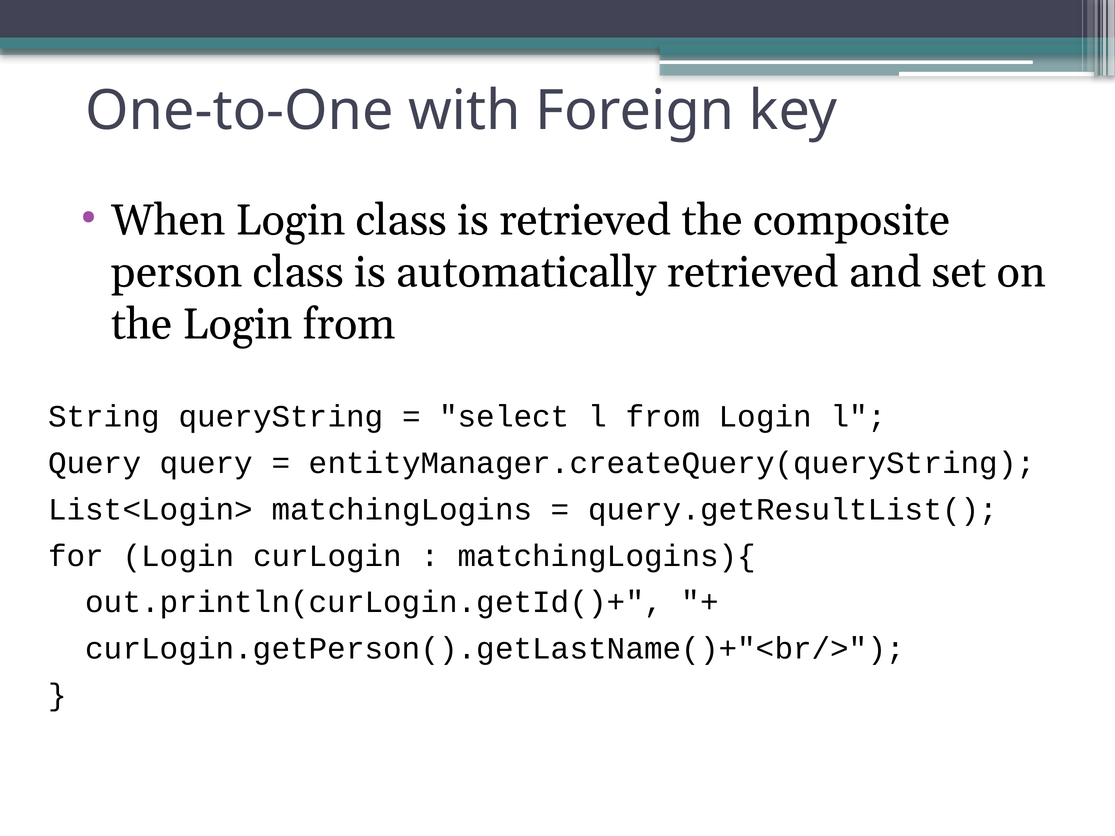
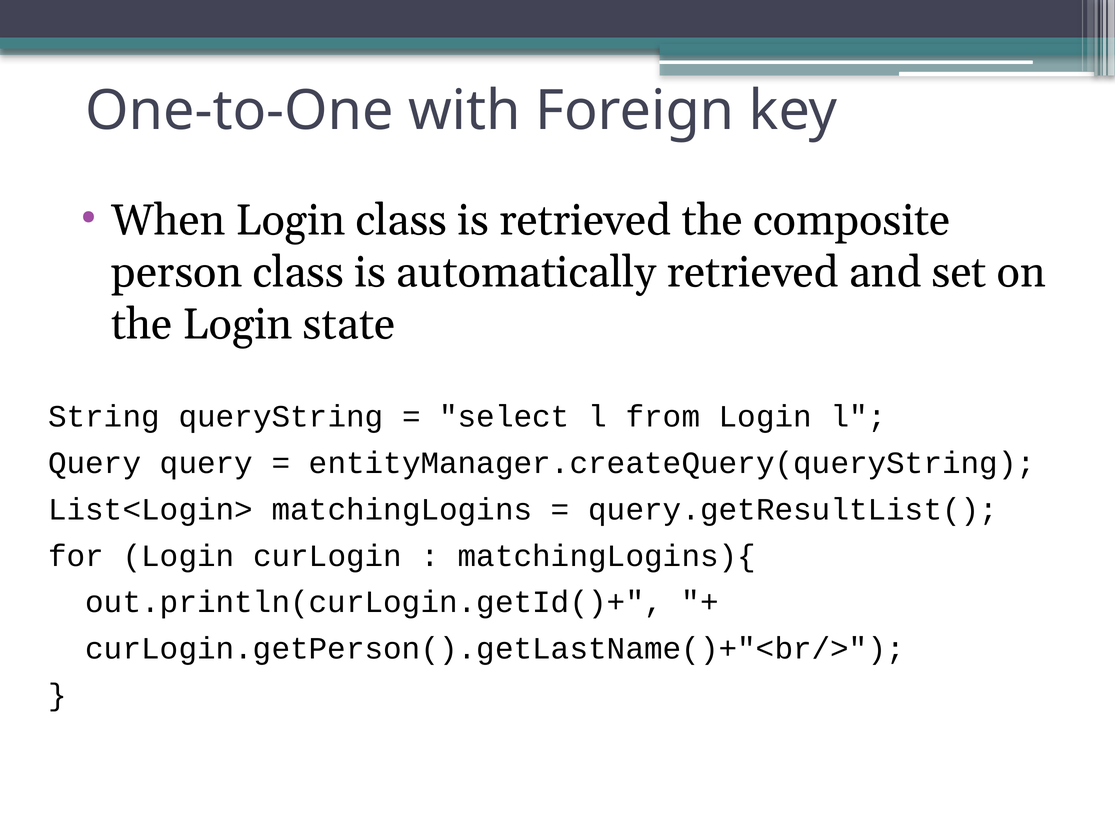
Login from: from -> state (349, 324)
